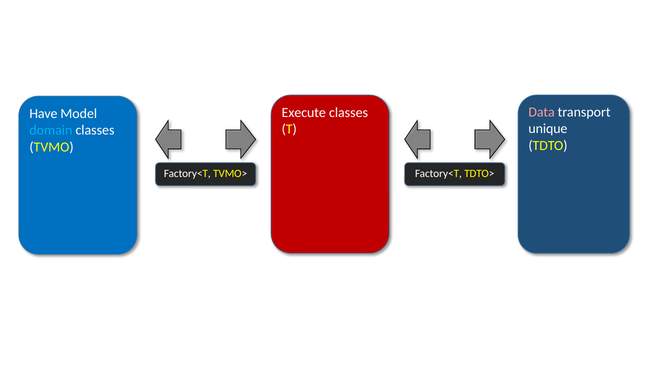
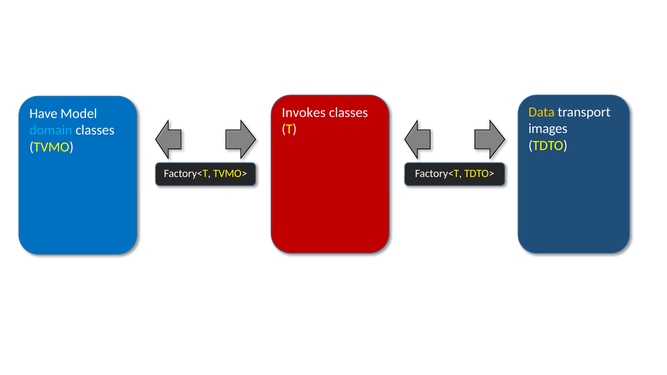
Data colour: pink -> yellow (542, 112)
Execute: Execute -> Invokes (304, 113)
unique: unique -> images (548, 129)
